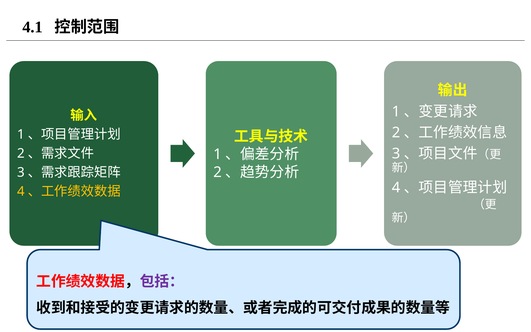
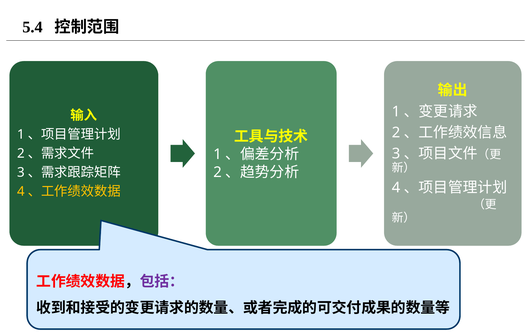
4.1: 4.1 -> 5.4 (33, 27)
